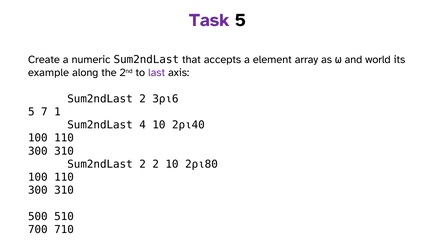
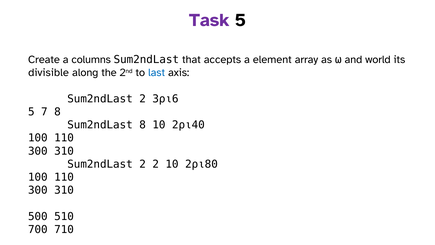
numeric: numeric -> columns (91, 60)
example: example -> divisible (49, 73)
last colour: purple -> blue (157, 73)
7 1: 1 -> 8 (57, 112)
Sum2ndLast 4: 4 -> 8 (143, 125)
